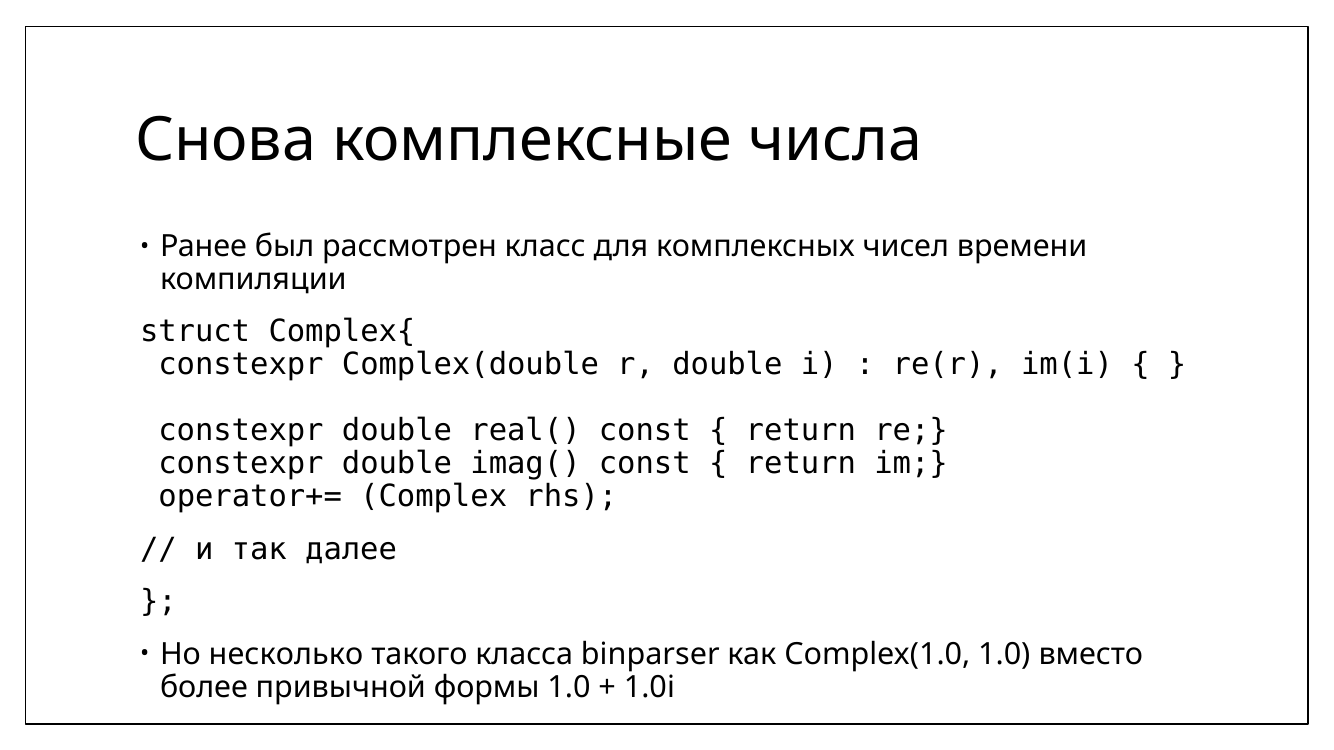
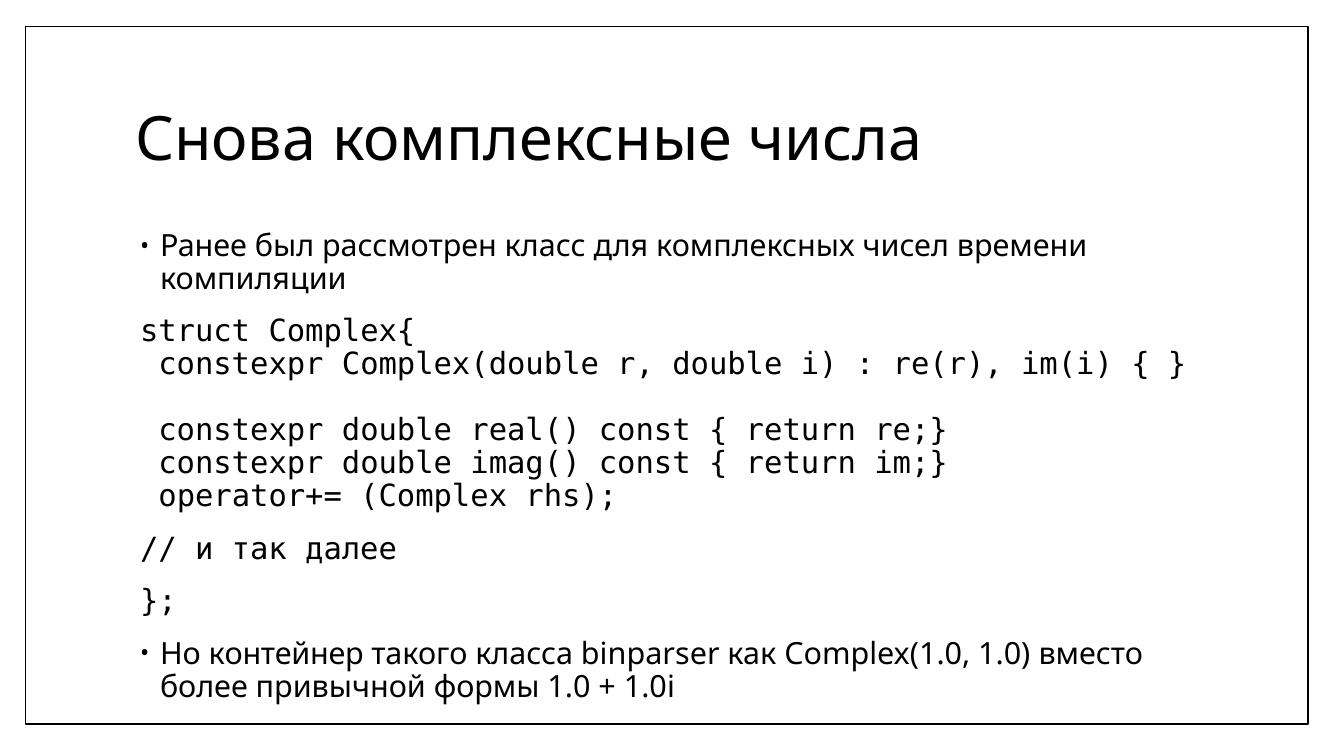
несколько: несколько -> контейнер (286, 654)
